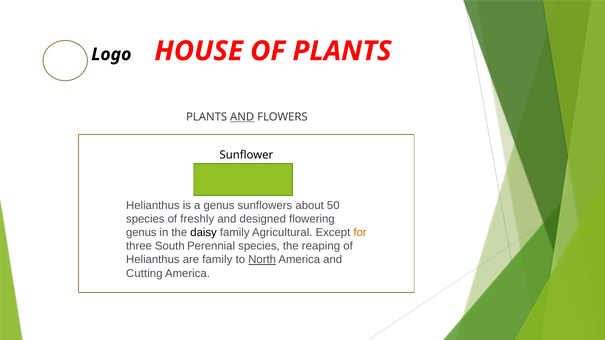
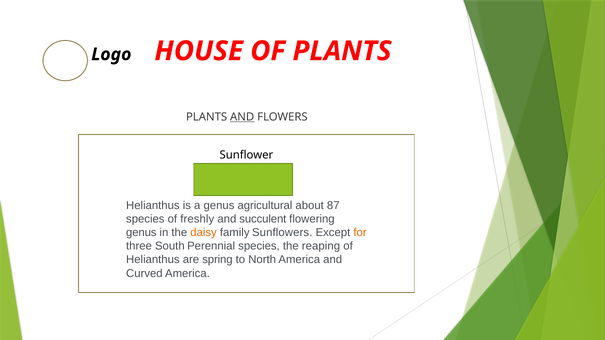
sunflowers: sunflowers -> agricultural (265, 205)
50: 50 -> 87 (333, 205)
designed: designed -> succulent (263, 219)
daisy colour: black -> orange (204, 233)
Agricultural: Agricultural -> Sunflowers (282, 233)
are family: family -> spring (217, 260)
North underline: present -> none (262, 260)
Cutting: Cutting -> Curved (144, 274)
